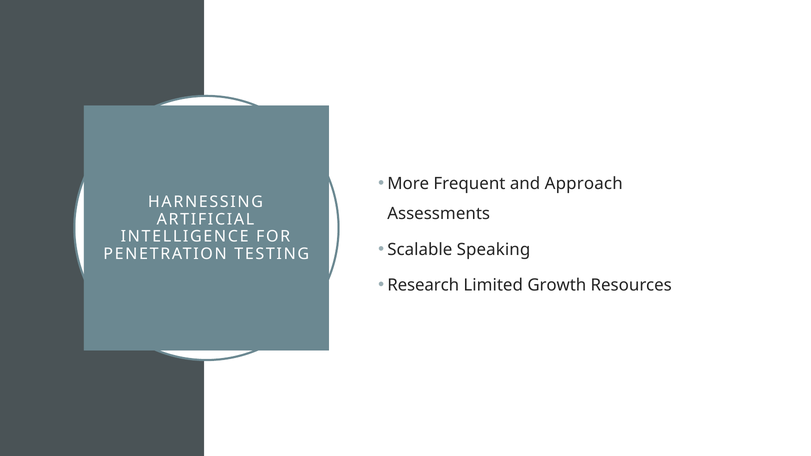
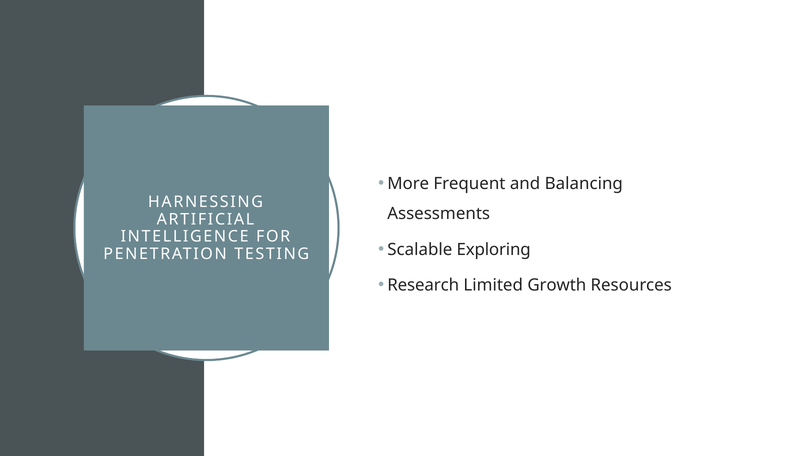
Approach: Approach -> Balancing (584, 184)
Speaking: Speaking -> Exploring (494, 250)
